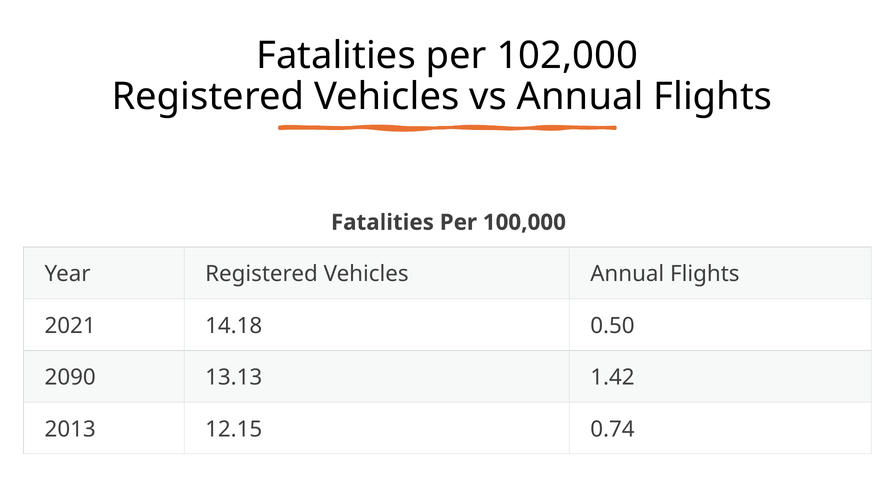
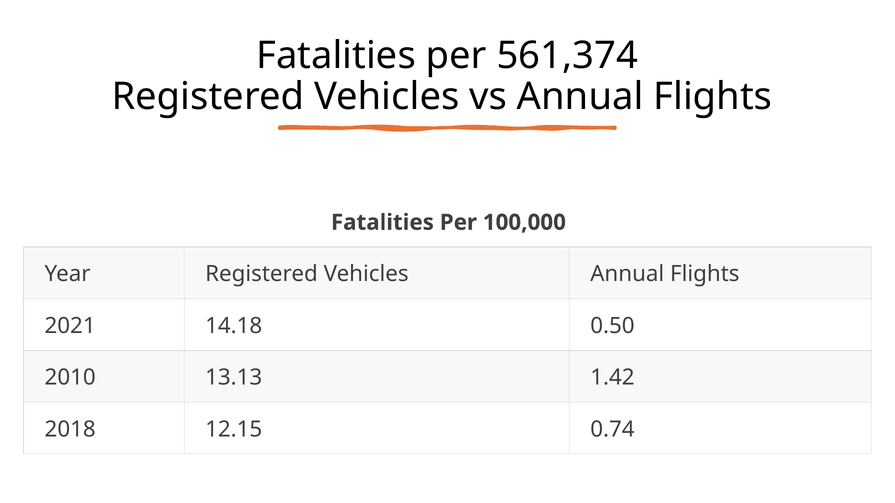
102,000: 102,000 -> 561,374 (567, 56)
2090: 2090 -> 2010 (70, 378)
2013: 2013 -> 2018 (70, 430)
